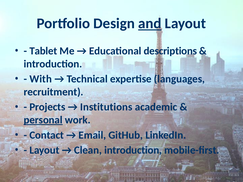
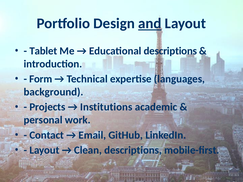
With: With -> Form (41, 79)
recruitment: recruitment -> background (54, 92)
personal underline: present -> none (43, 120)
Clean introduction: introduction -> descriptions (133, 150)
